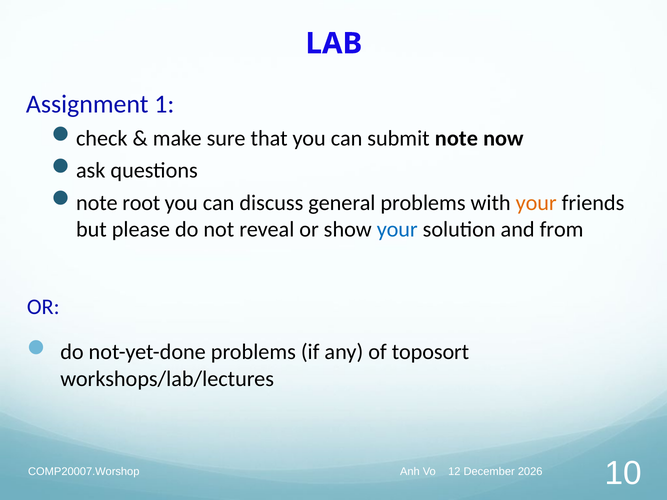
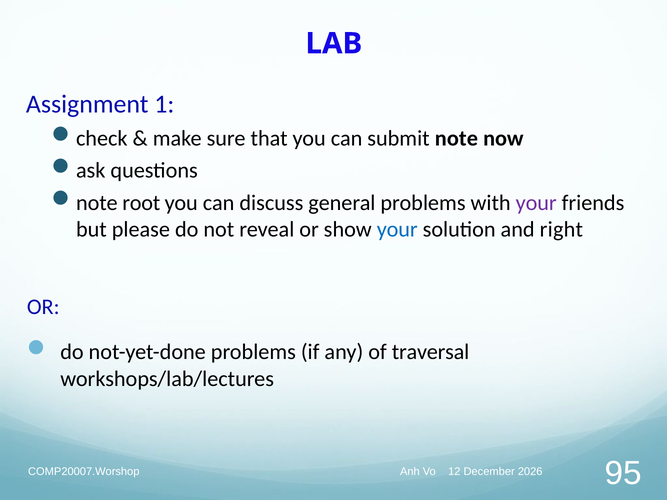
your colour: orange -> purple (536, 203)
from: from -> right (561, 229)
toposort: toposort -> traversal (431, 352)
10: 10 -> 95 (623, 473)
